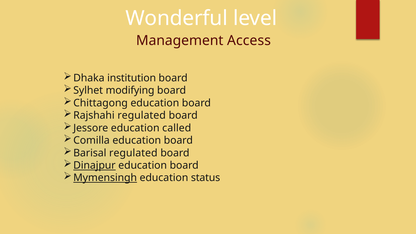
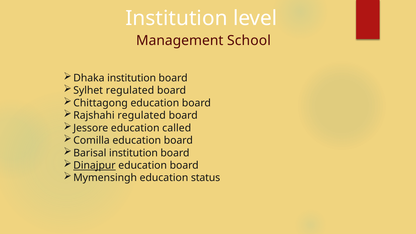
Wonderful: Wonderful -> Institution (176, 18)
Access: Access -> School (249, 41)
Sylhet modifying: modifying -> regulated (130, 91)
Barisal regulated: regulated -> institution (133, 153)
Mymensingh underline: present -> none (105, 178)
